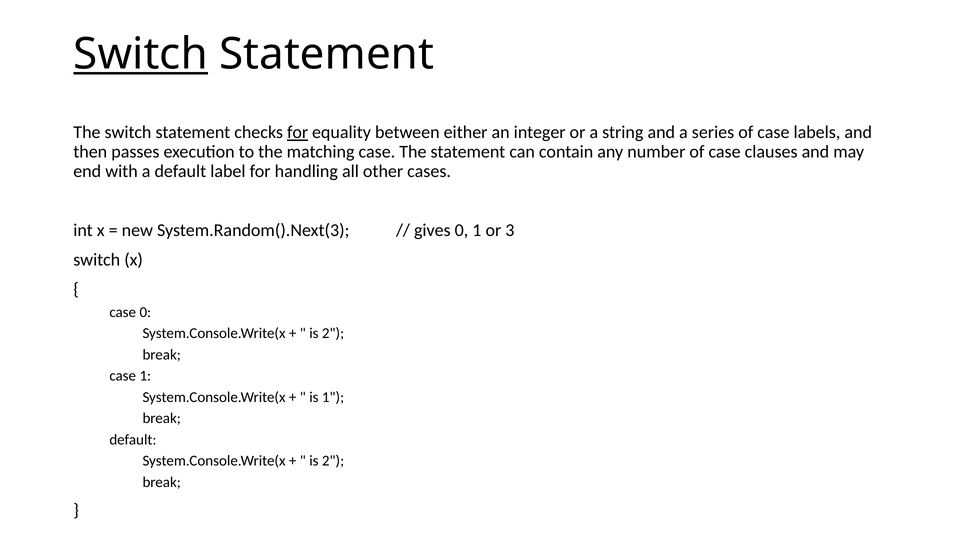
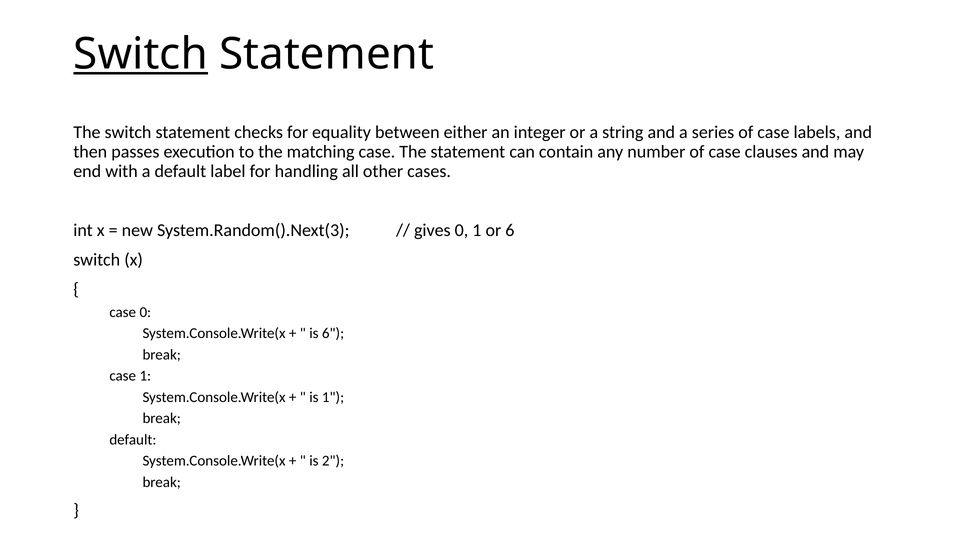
for underline: present -> none (298, 132)
or 3: 3 -> 6 (510, 230)
2: 2 -> 6 (333, 334)
